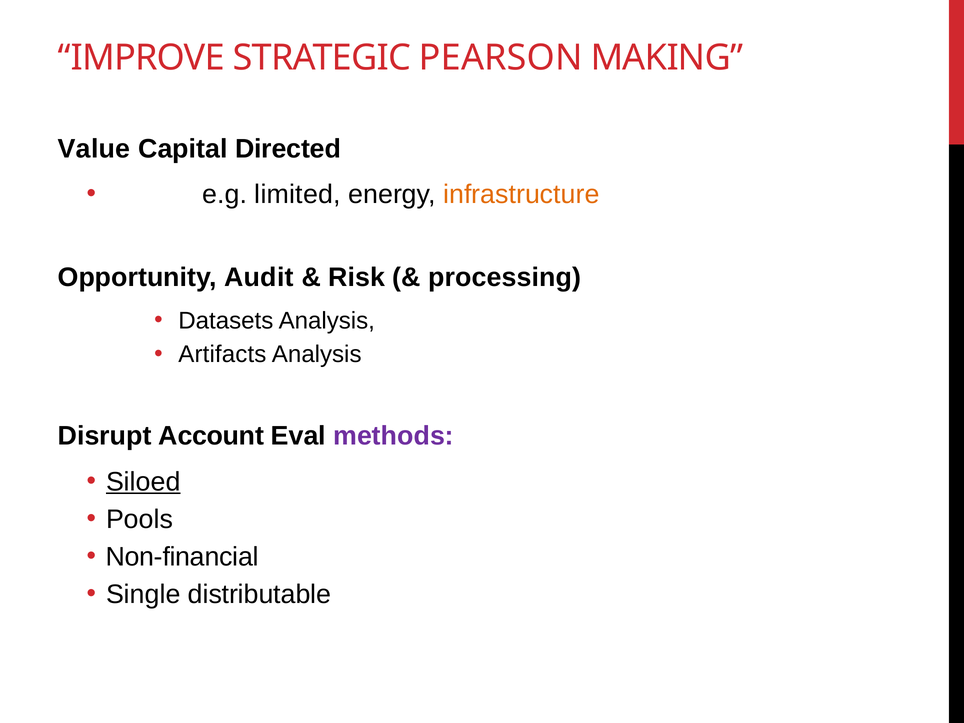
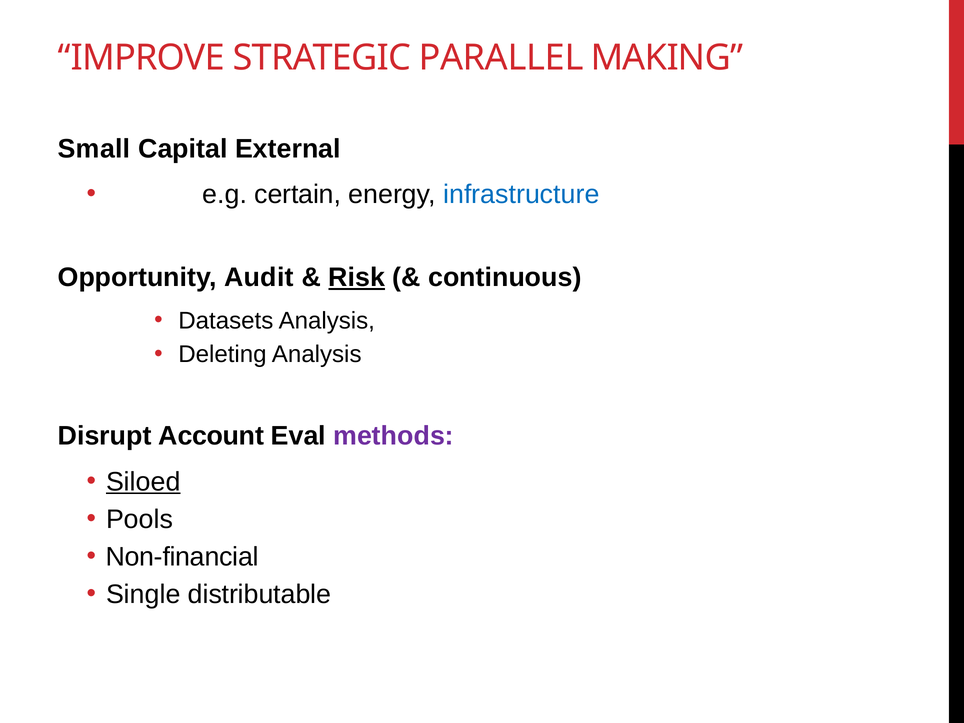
PEARSON: PEARSON -> PARALLEL (501, 58)
Value: Value -> Small (94, 149)
Directed: Directed -> External (288, 149)
limited: limited -> certain (298, 194)
infrastructure colour: orange -> blue (521, 194)
Risk underline: none -> present (357, 278)
processing: processing -> continuous (505, 278)
Artifacts: Artifacts -> Deleting (222, 354)
